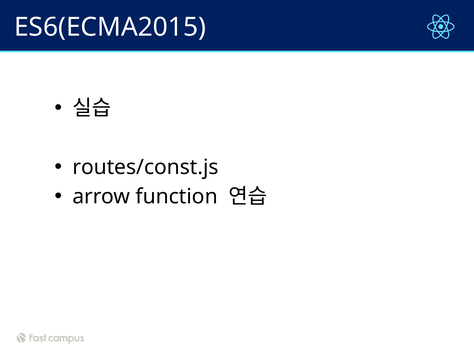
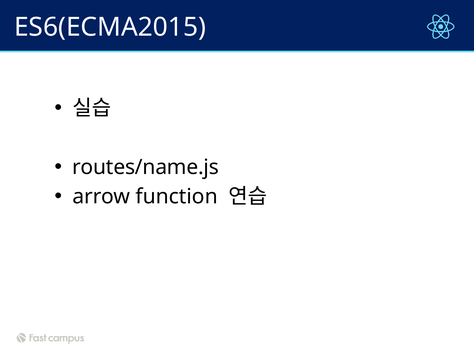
routes/const.js: routes/const.js -> routes/name.js (146, 167)
